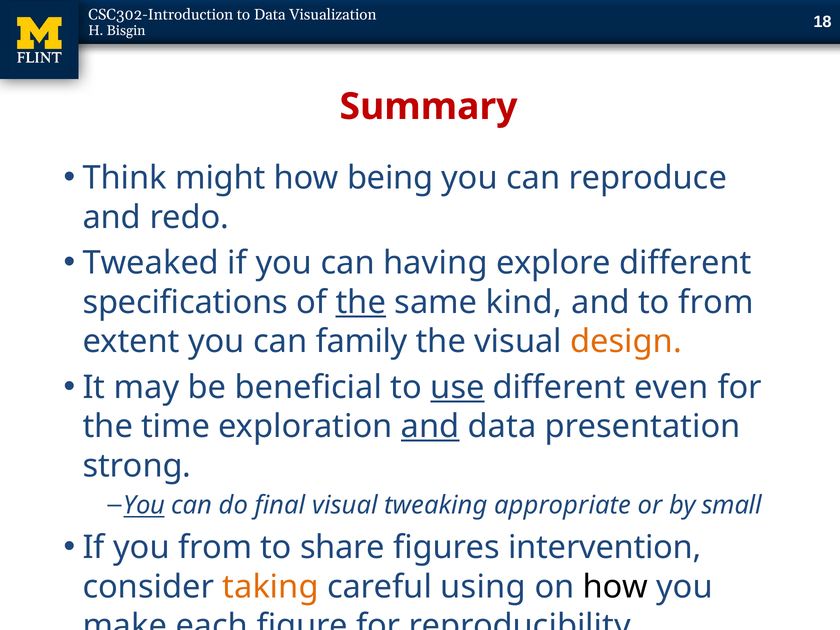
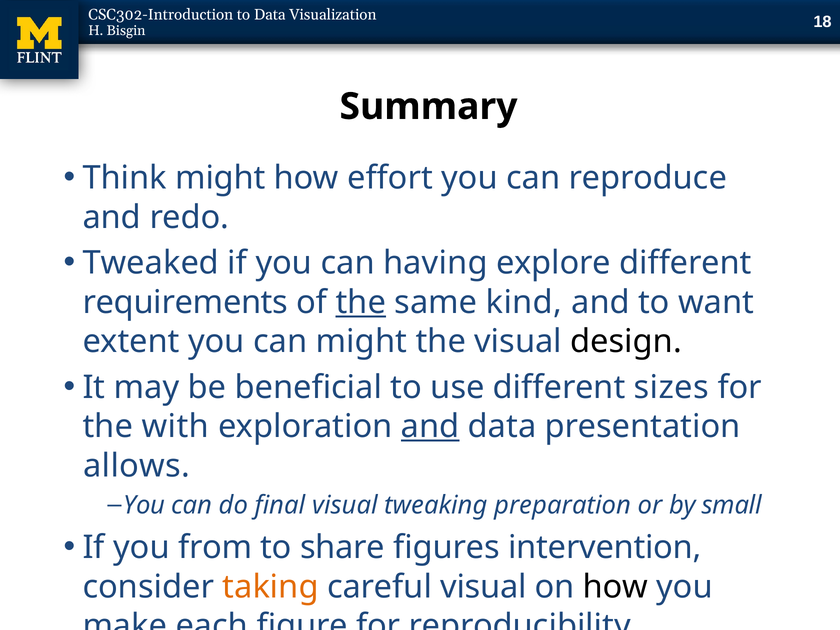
Summary colour: red -> black (428, 107)
being: being -> effort (390, 178)
specifications: specifications -> requirements (185, 302)
to from: from -> want (716, 302)
can family: family -> might (361, 342)
design colour: orange -> black (626, 342)
use underline: present -> none (457, 387)
even: even -> sizes (671, 387)
time: time -> with (175, 427)
strong: strong -> allows (137, 466)
You underline: present -> none (144, 506)
appropriate: appropriate -> preparation (563, 506)
careful using: using -> visual (483, 587)
